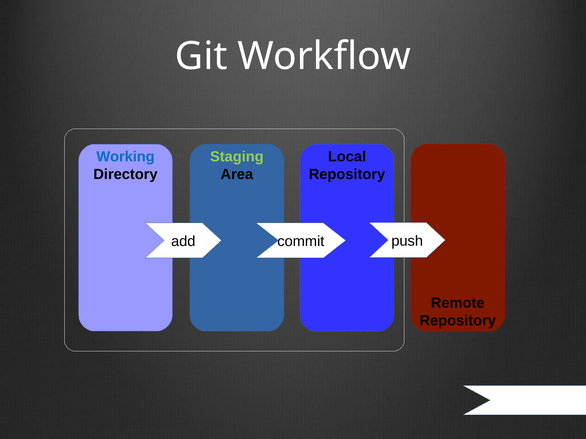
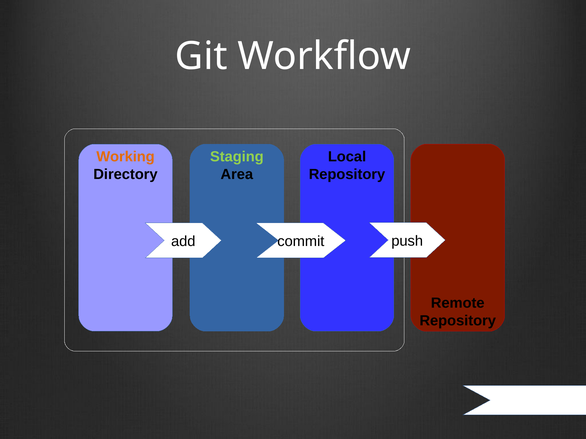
Working colour: blue -> orange (125, 157)
